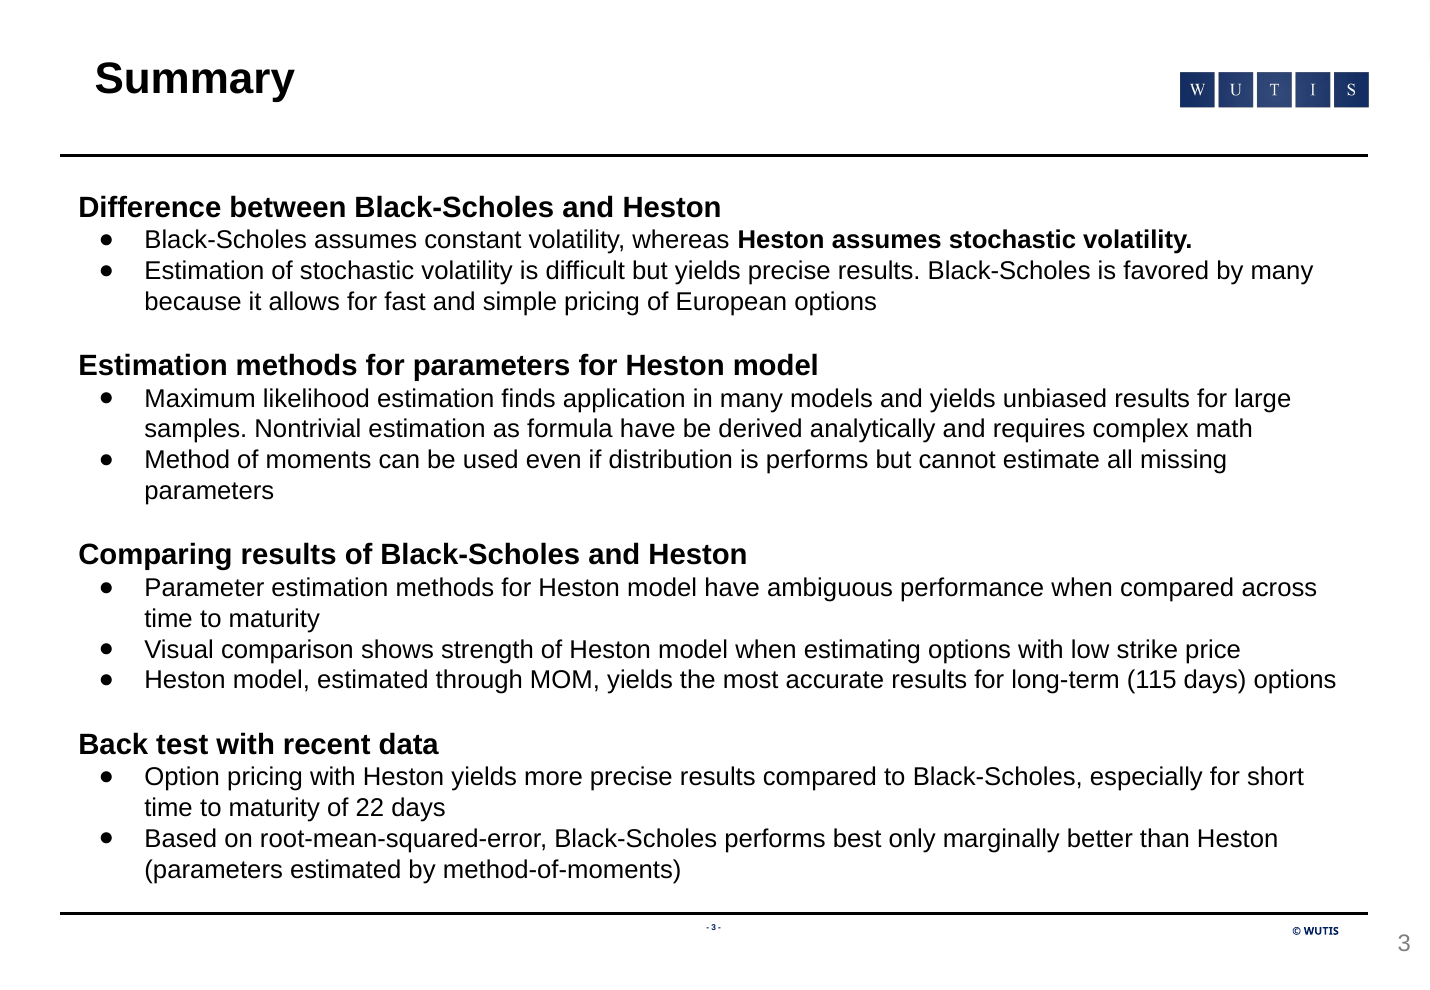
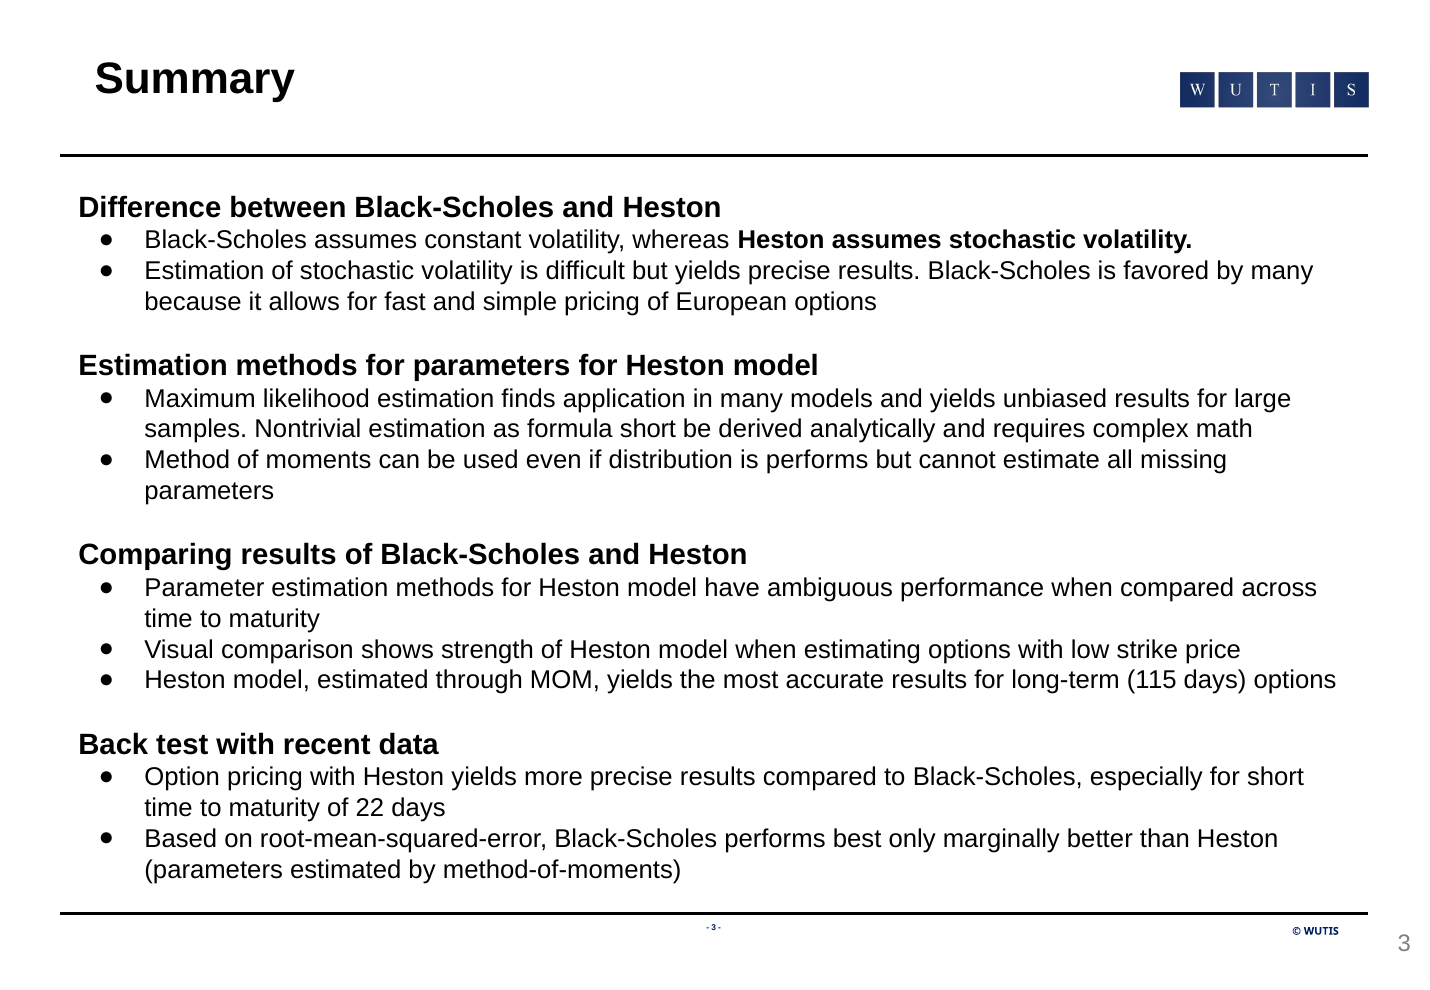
formula have: have -> short (648, 430)
